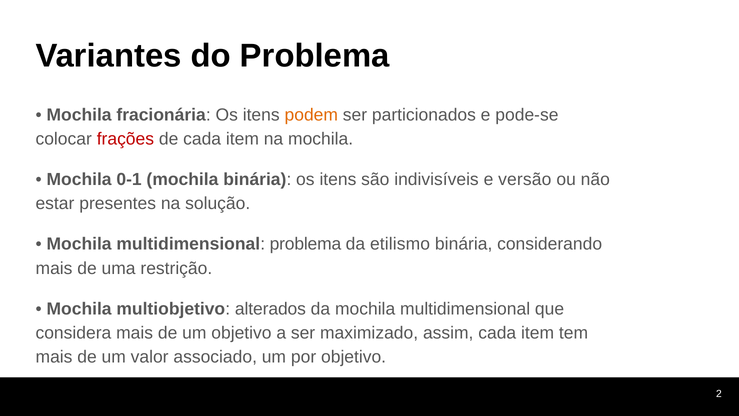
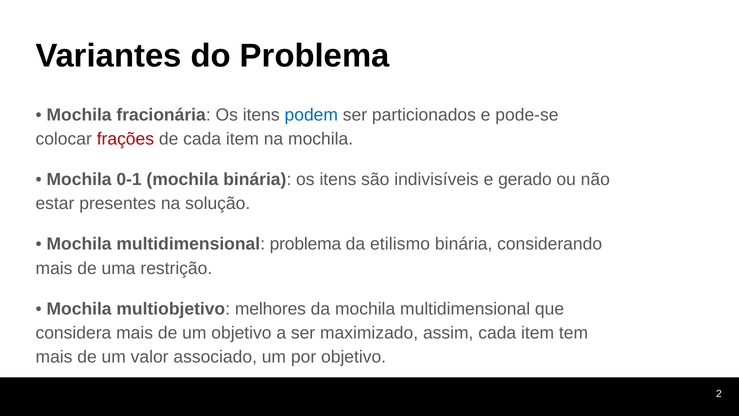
podem colour: orange -> blue (311, 115)
versão: versão -> gerado (525, 179)
alterados: alterados -> melhores (270, 309)
